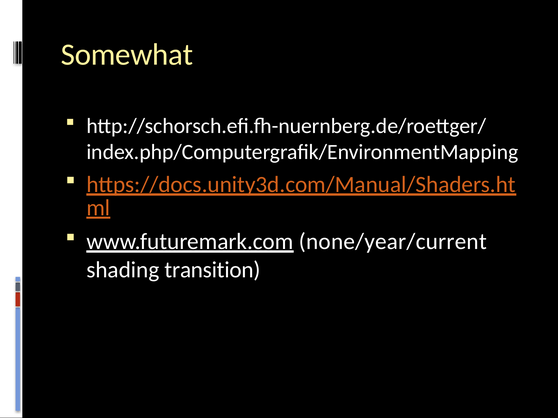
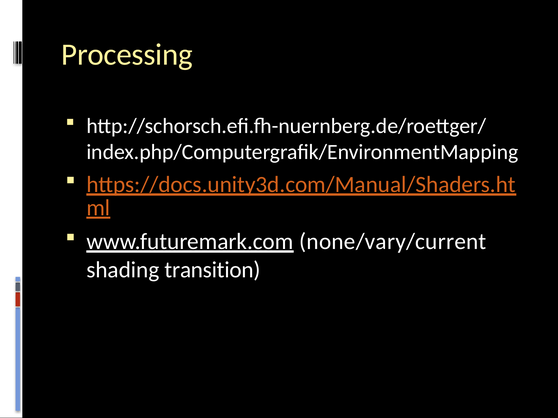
Somewhat: Somewhat -> Processing (127, 55)
none/year/current: none/year/current -> none/vary/current (393, 242)
